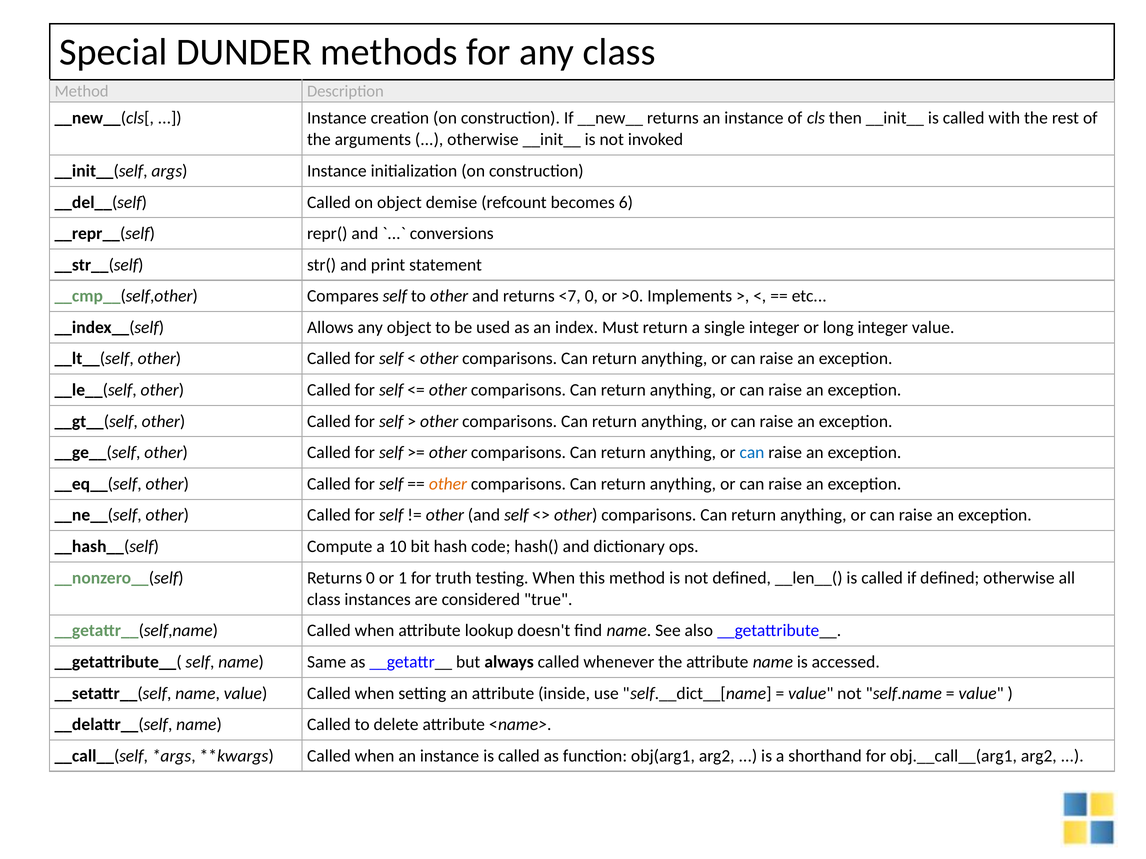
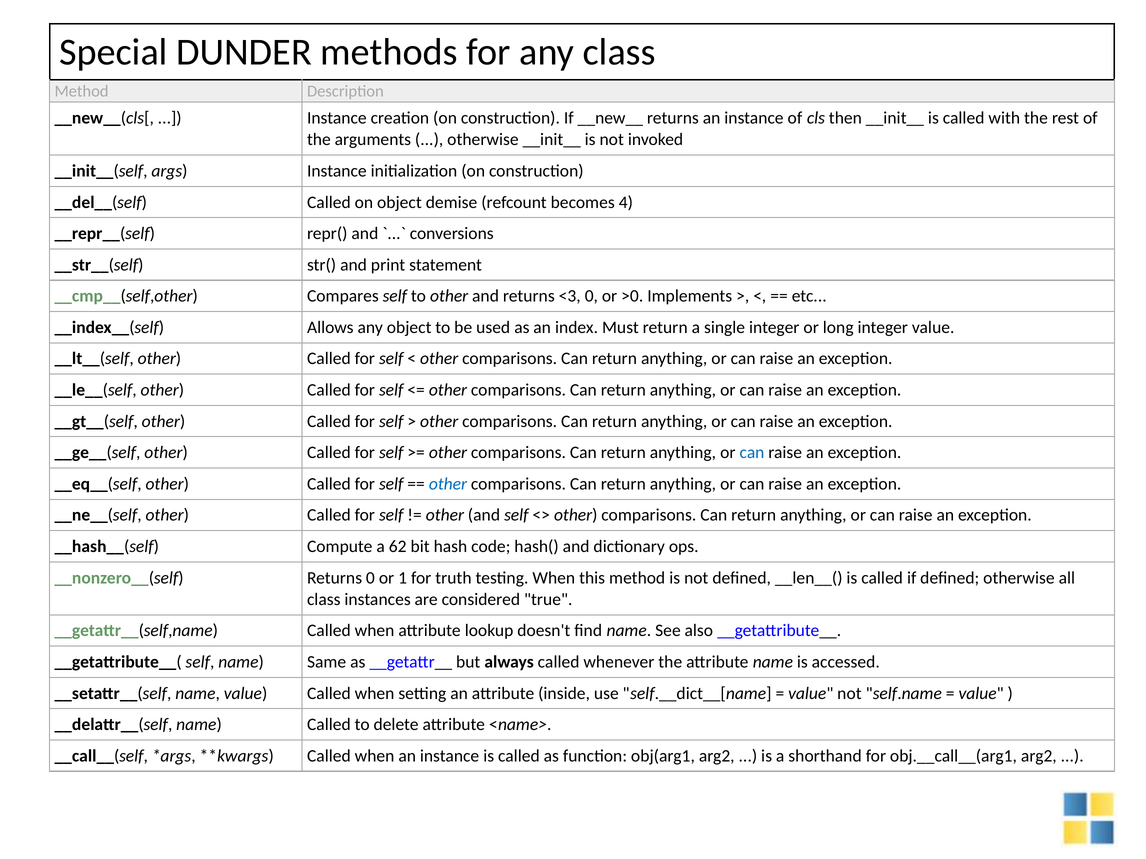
6: 6 -> 4 (626, 202)
<7: <7 -> <3 (570, 296)
other colour: orange -> blue (448, 484)
10: 10 -> 62 (398, 547)
